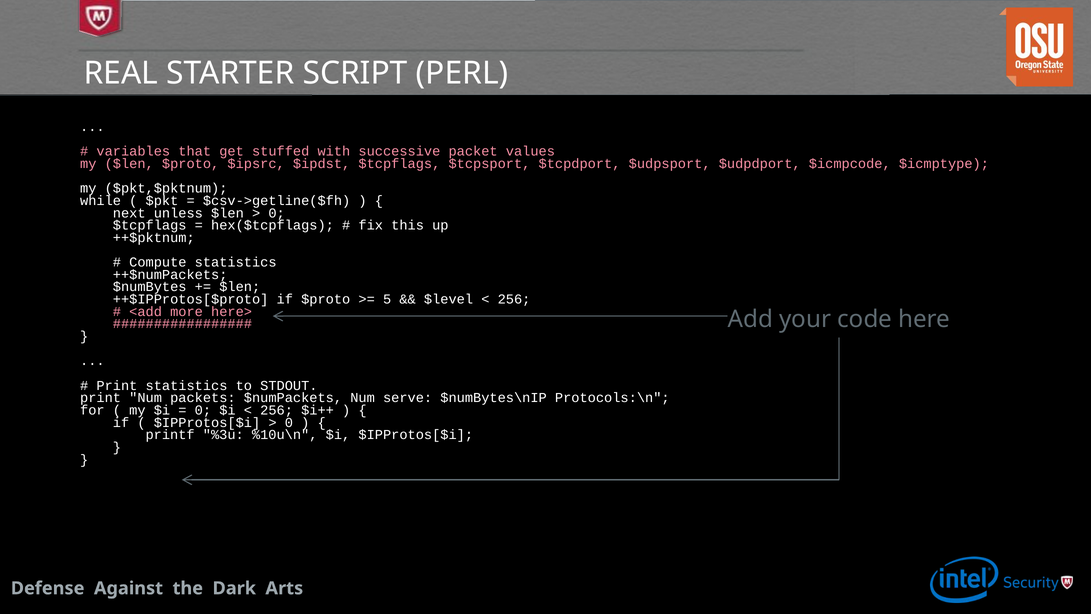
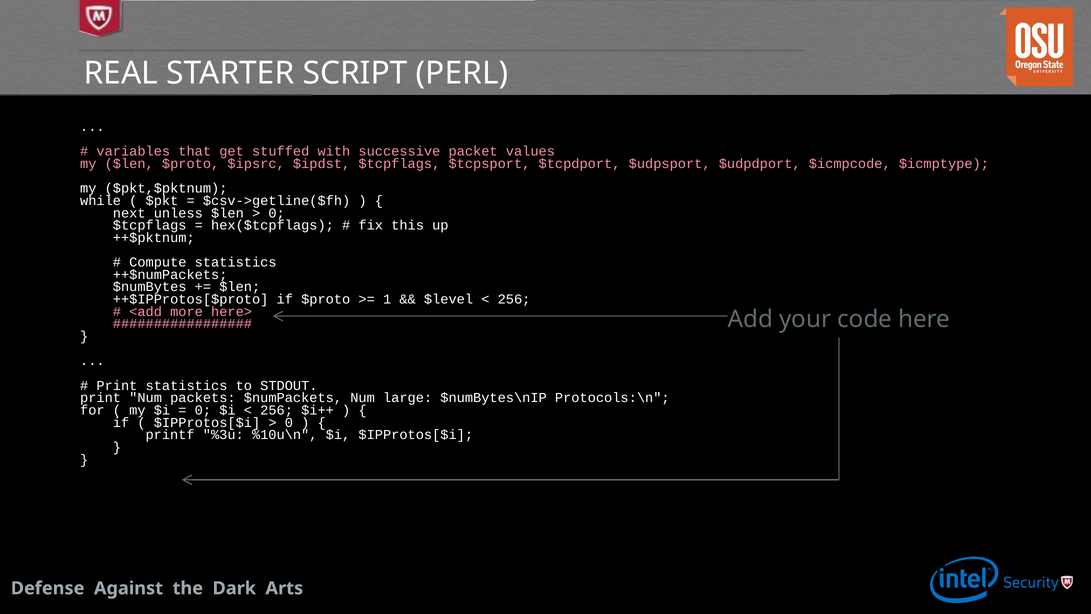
5: 5 -> 1 (387, 299)
serve: serve -> large (408, 398)
